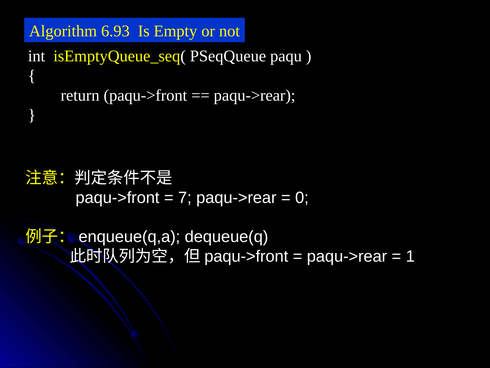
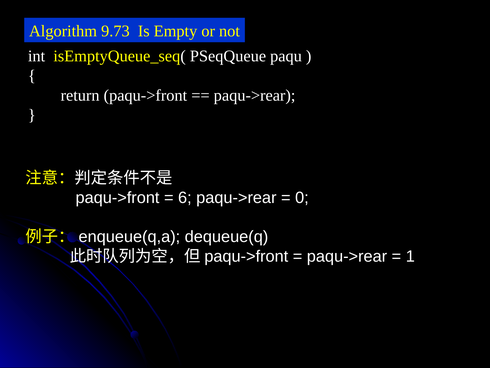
6.93: 6.93 -> 9.73 (115, 31)
7: 7 -> 6 (185, 197)
